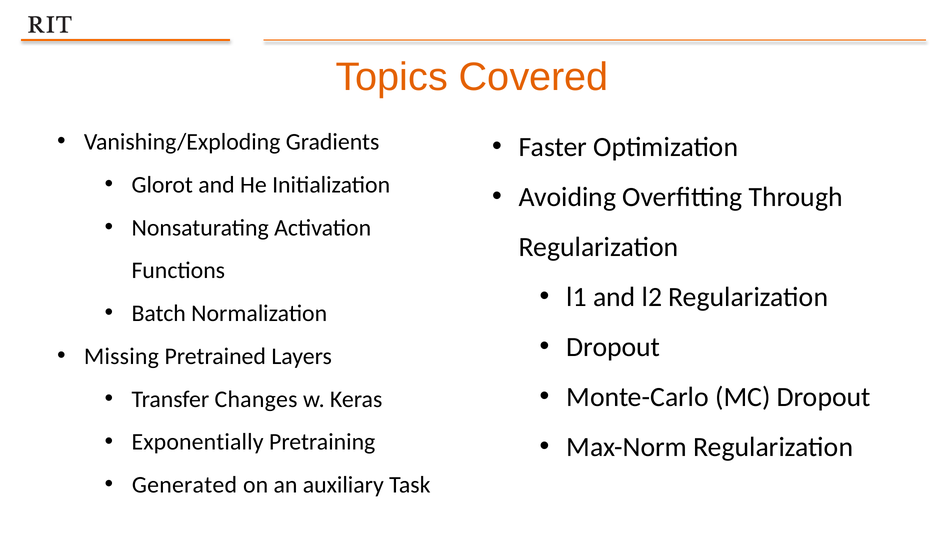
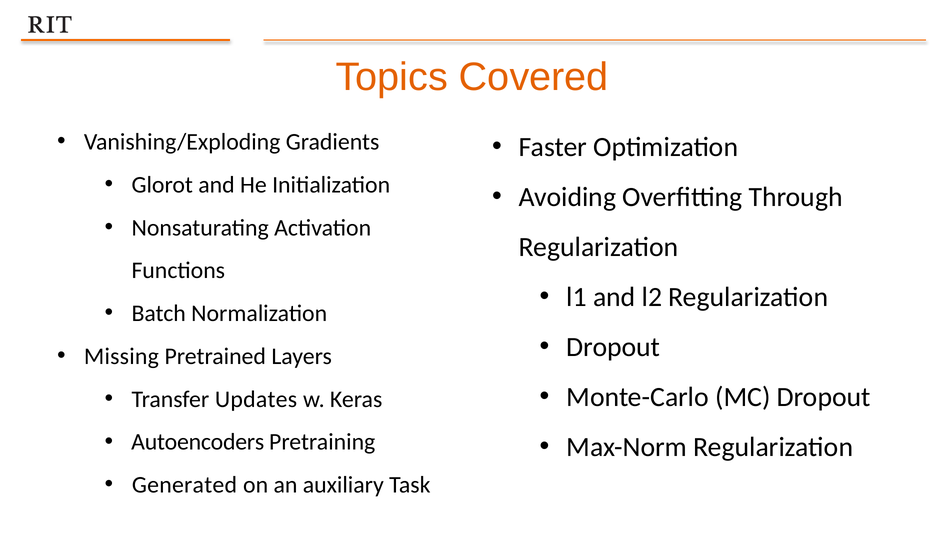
Changes: Changes -> Updates (256, 399)
Exponentially: Exponentially -> Autoencoders (198, 442)
